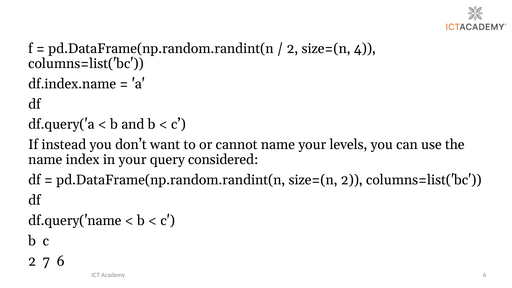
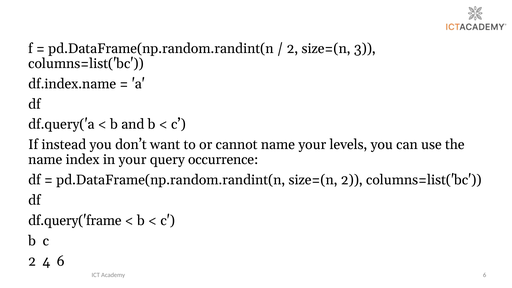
4: 4 -> 3 (365, 49)
considered: considered -> occurrence (223, 160)
df.query('name: df.query('name -> df.query('frame (75, 221)
7: 7 -> 4 (46, 261)
